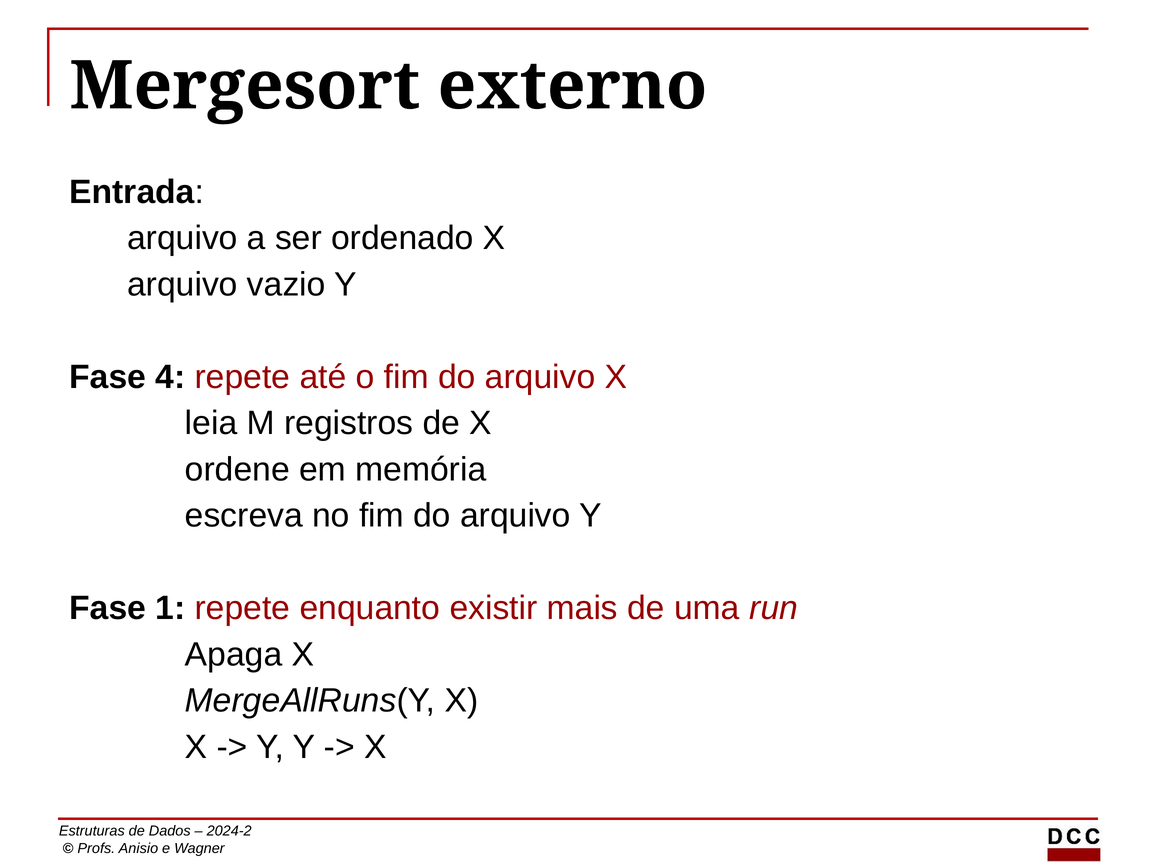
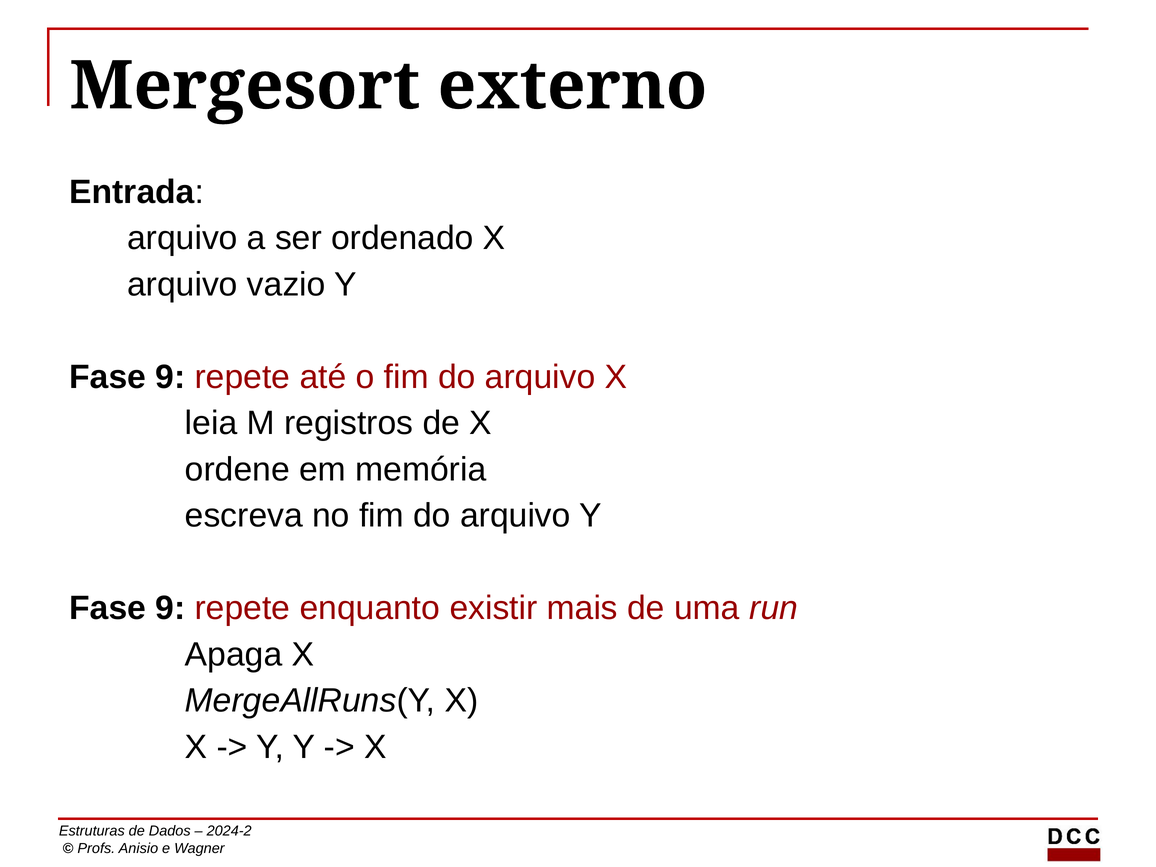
4: 4 -> 9 (170, 377)
1: 1 -> 9 (170, 608)
